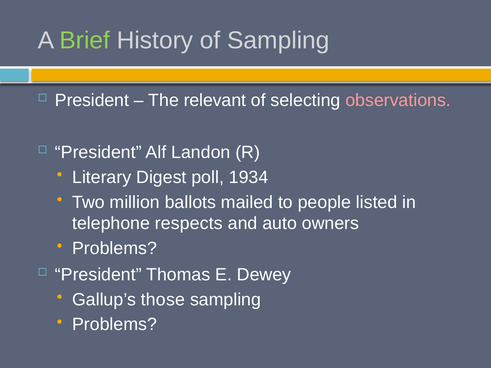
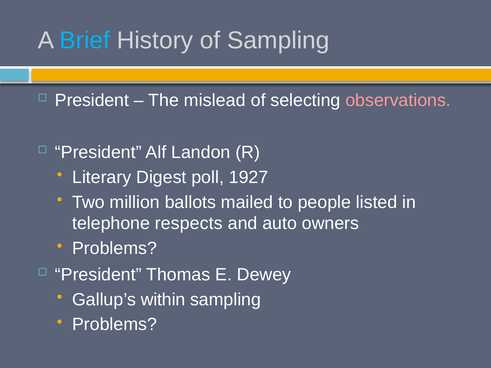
Brief colour: light green -> light blue (85, 41)
relevant: relevant -> mislead (215, 100)
1934: 1934 -> 1927 (249, 177)
those: those -> within (163, 300)
